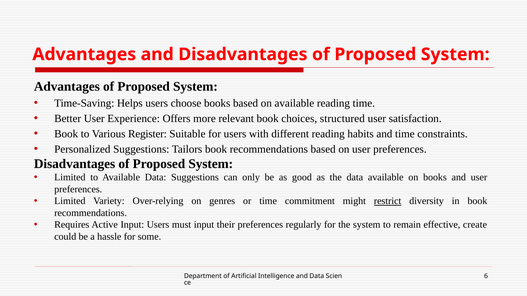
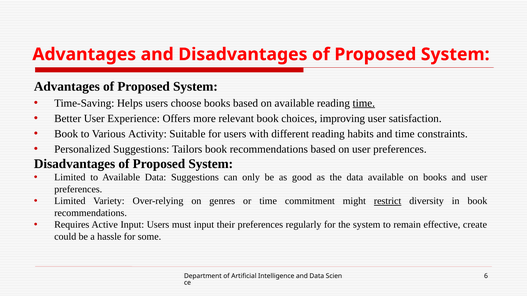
time underline: none -> present (364, 103)
structured: structured -> improving (342, 119)
Register: Register -> Activity (147, 134)
